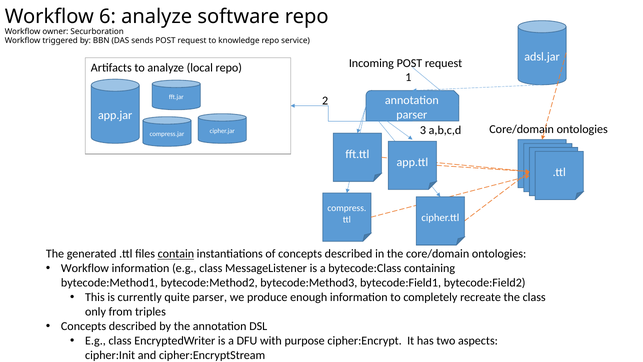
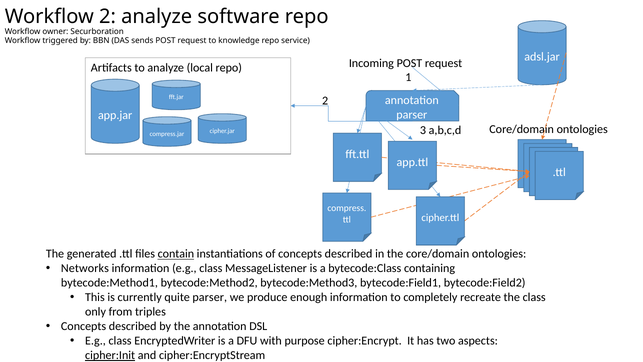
Workflow 6: 6 -> 2 (107, 16)
Workflow: Workflow -> Networks (85, 268)
cipher:Init underline: none -> present (110, 355)
